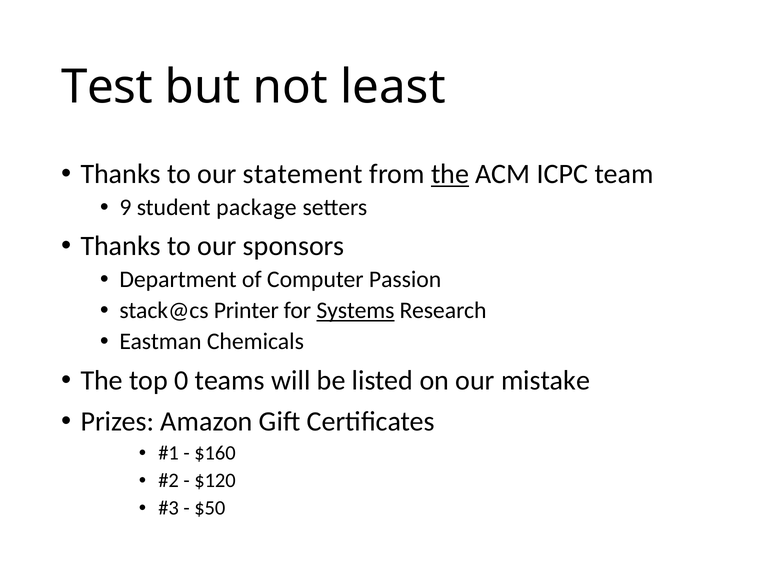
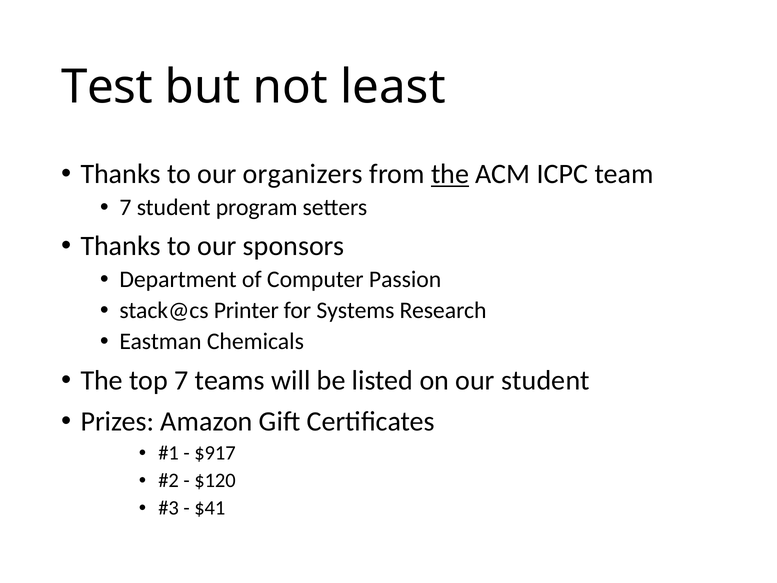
statement: statement -> organizers (303, 174)
9: 9 -> 7 (125, 207)
package: package -> program (257, 207)
Systems underline: present -> none (355, 310)
top 0: 0 -> 7 (181, 380)
our mistake: mistake -> student (545, 380)
$160: $160 -> $917 (215, 453)
$50: $50 -> $41 (210, 508)
